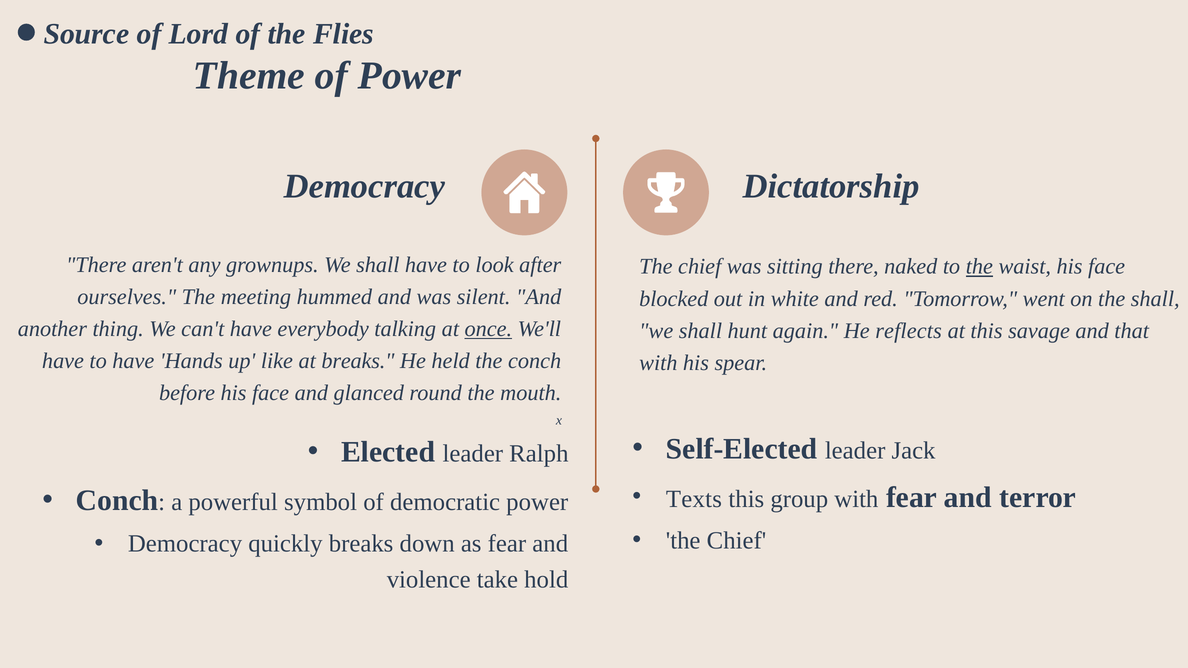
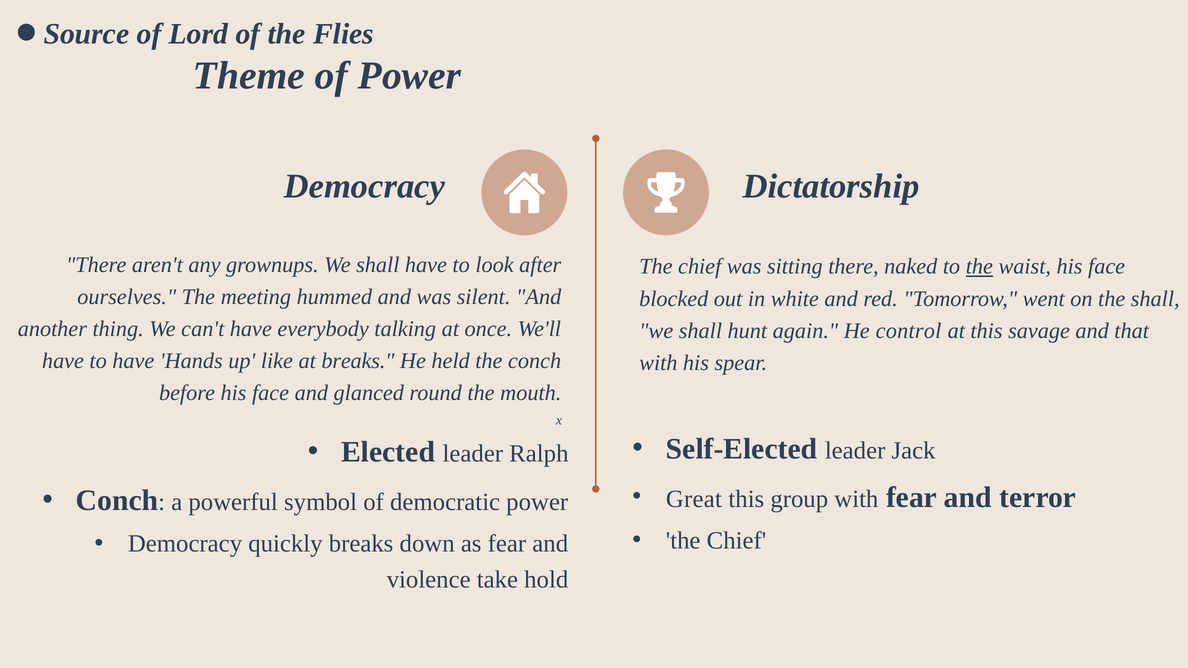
once underline: present -> none (488, 329)
reflects: reflects -> control (909, 331)
Texts: Texts -> Great (694, 499)
